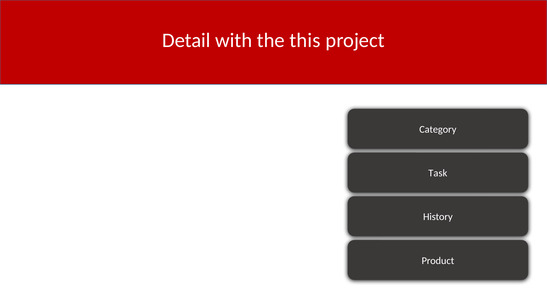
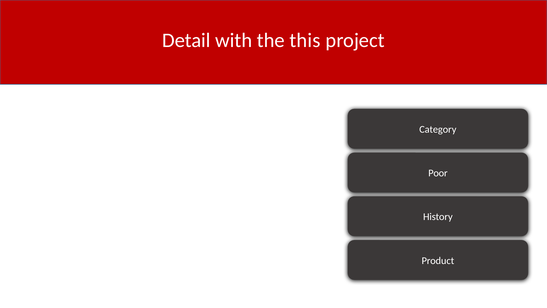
Task: Task -> Poor (438, 173)
